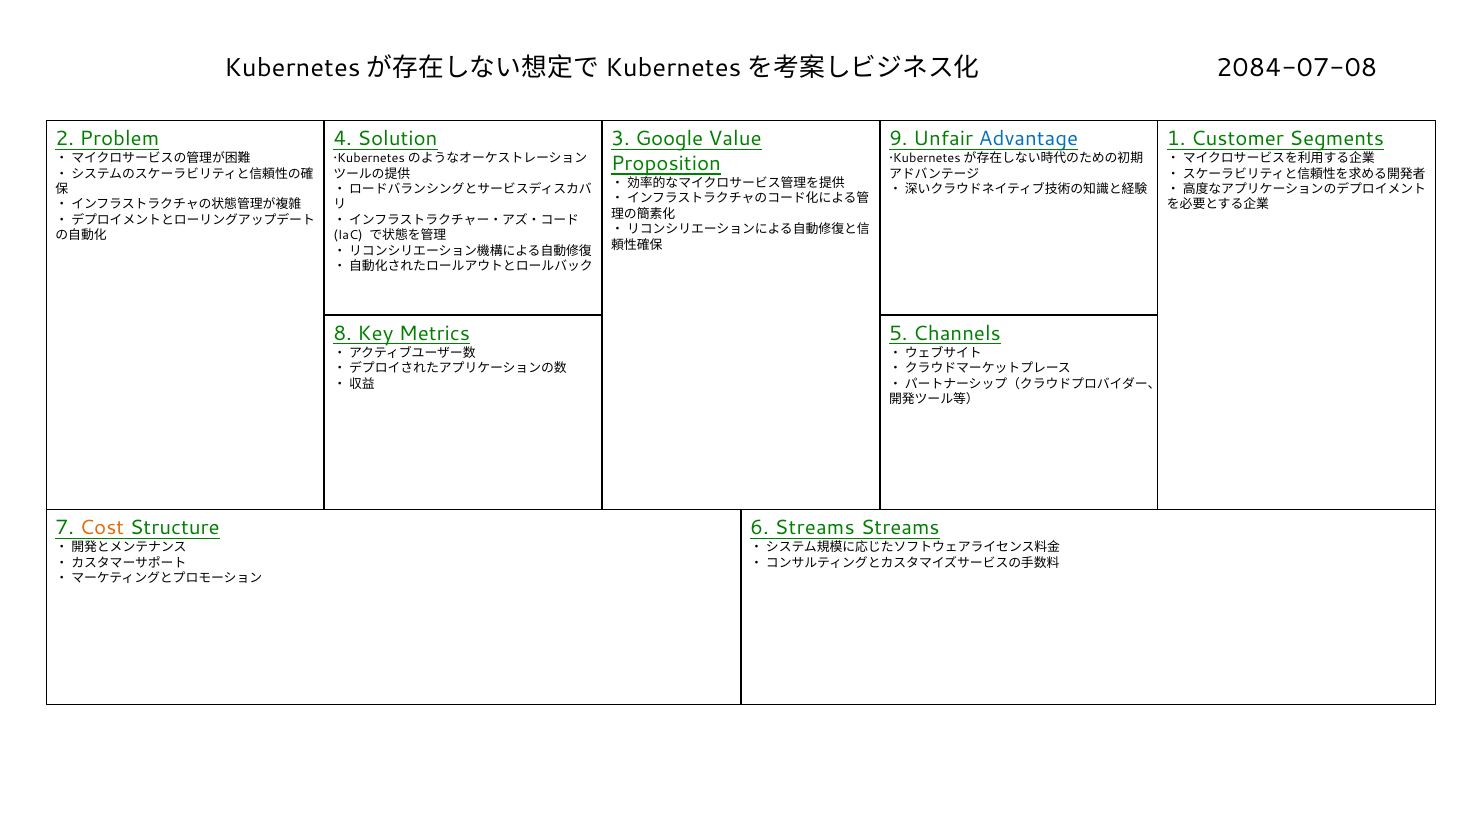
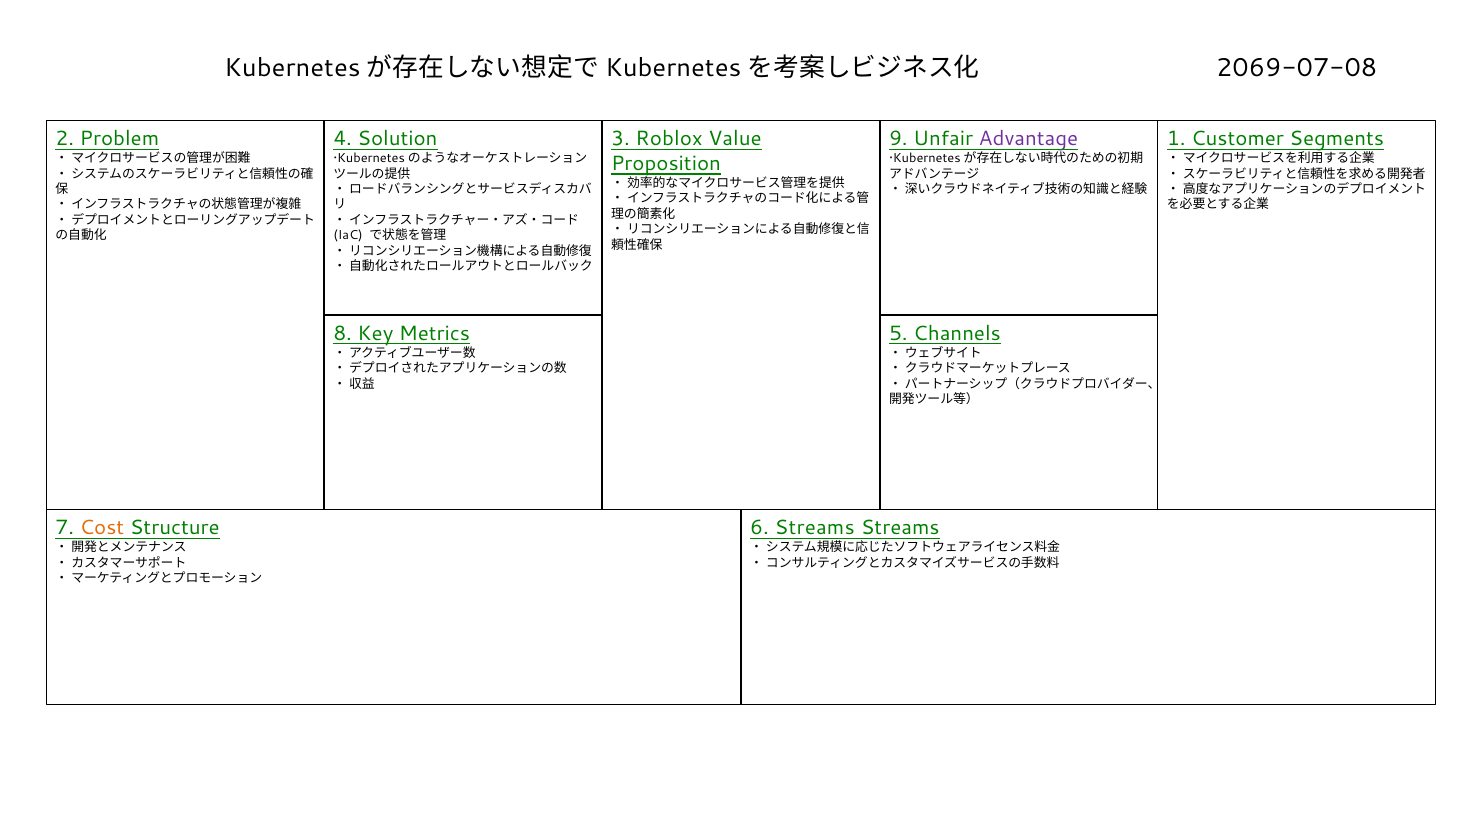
2084-07-08: 2084-07-08 -> 2069-07-08 (1297, 68)
Google: Google -> Roblox (669, 139)
Advantage colour: blue -> purple (1028, 139)
